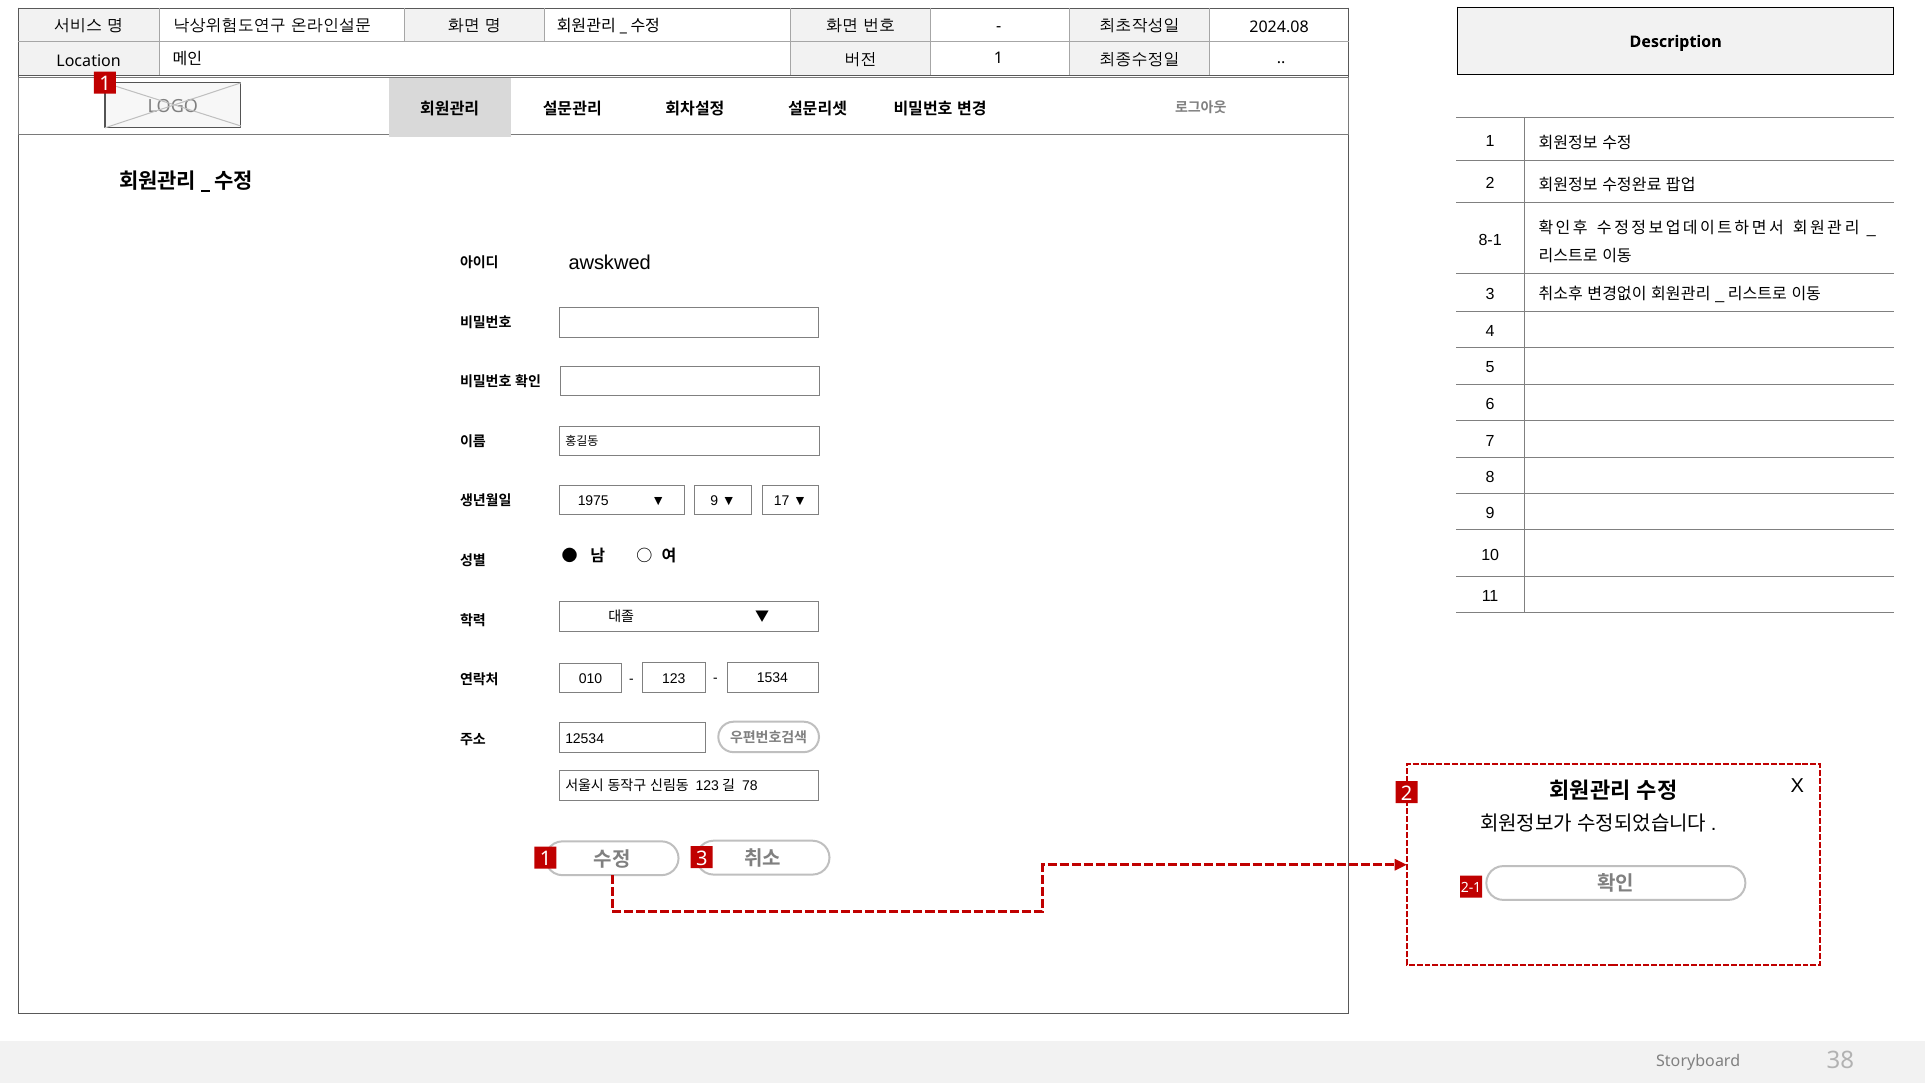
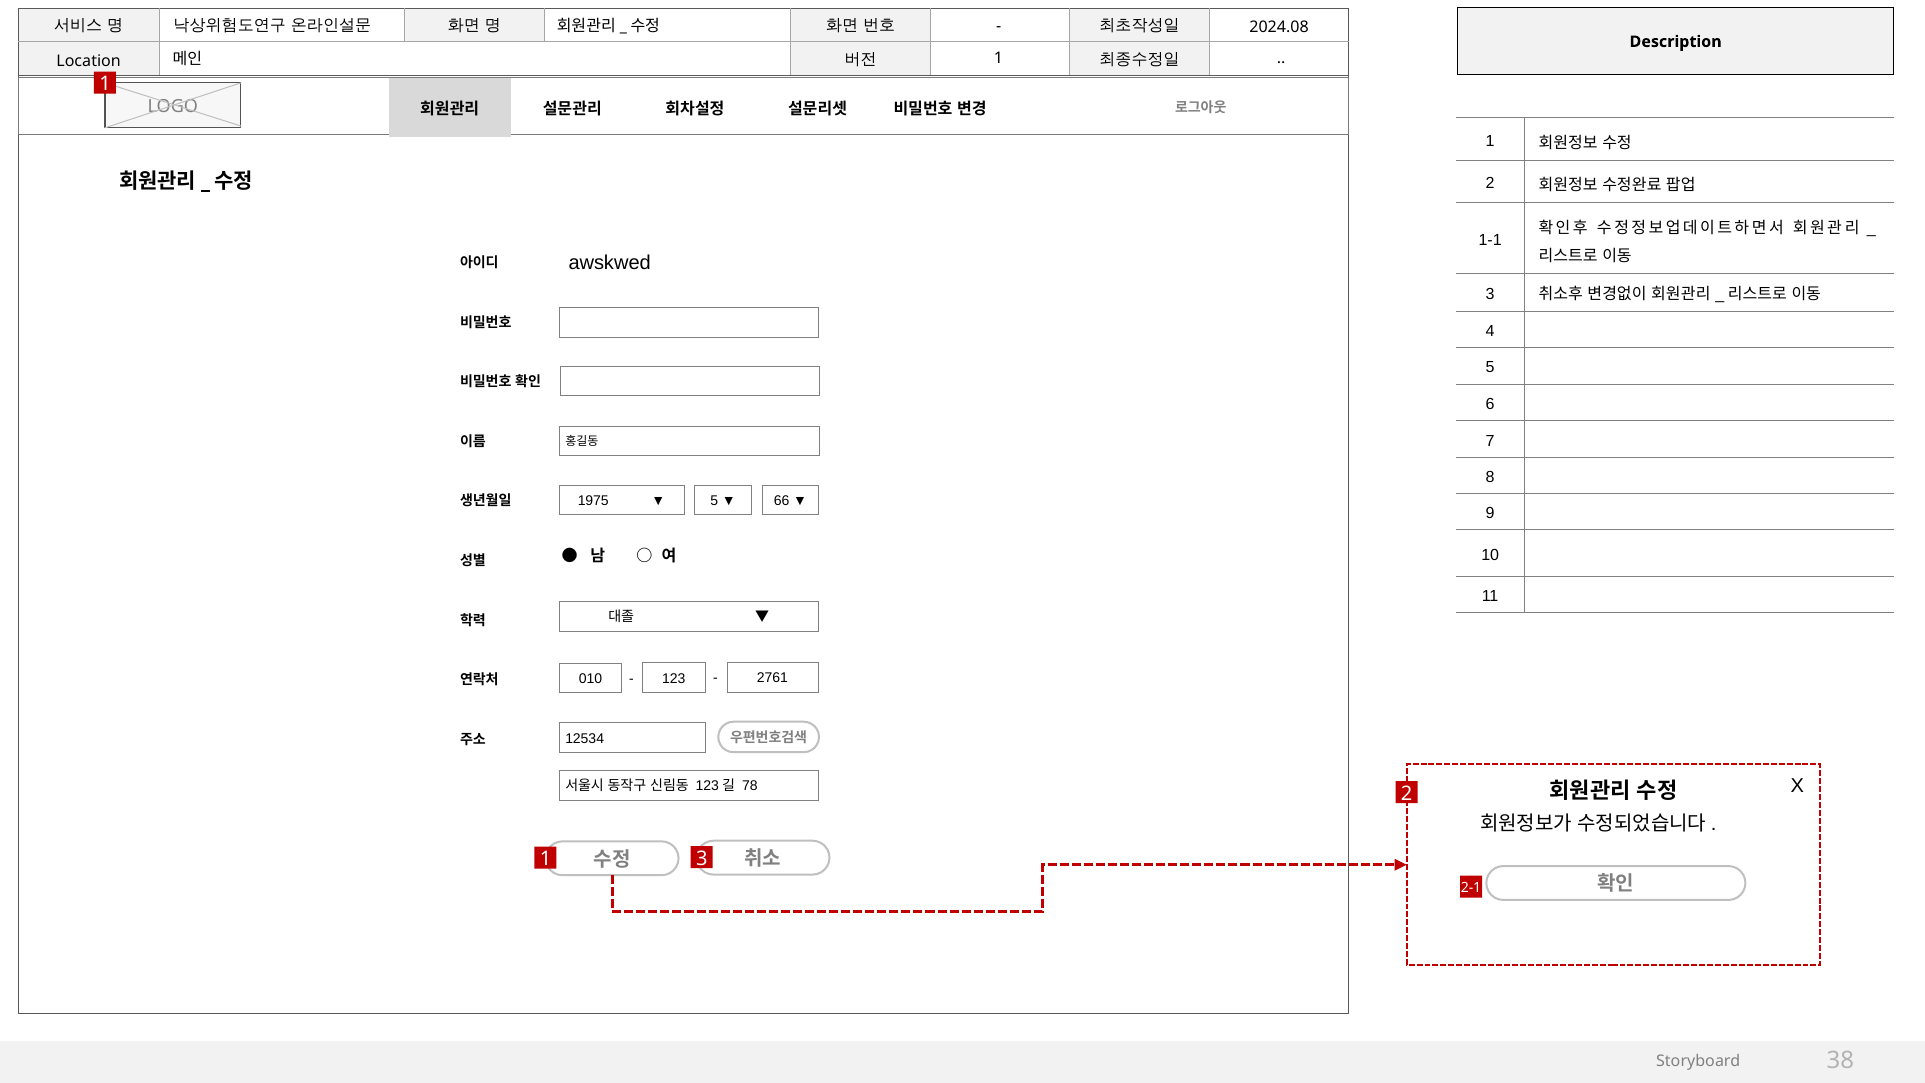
8-1: 8-1 -> 1-1 (1490, 240)
9: 9 -> 5 (714, 501)
17: 17 -> 66 (782, 501)
1534: 1534 -> 2761 (772, 678)
